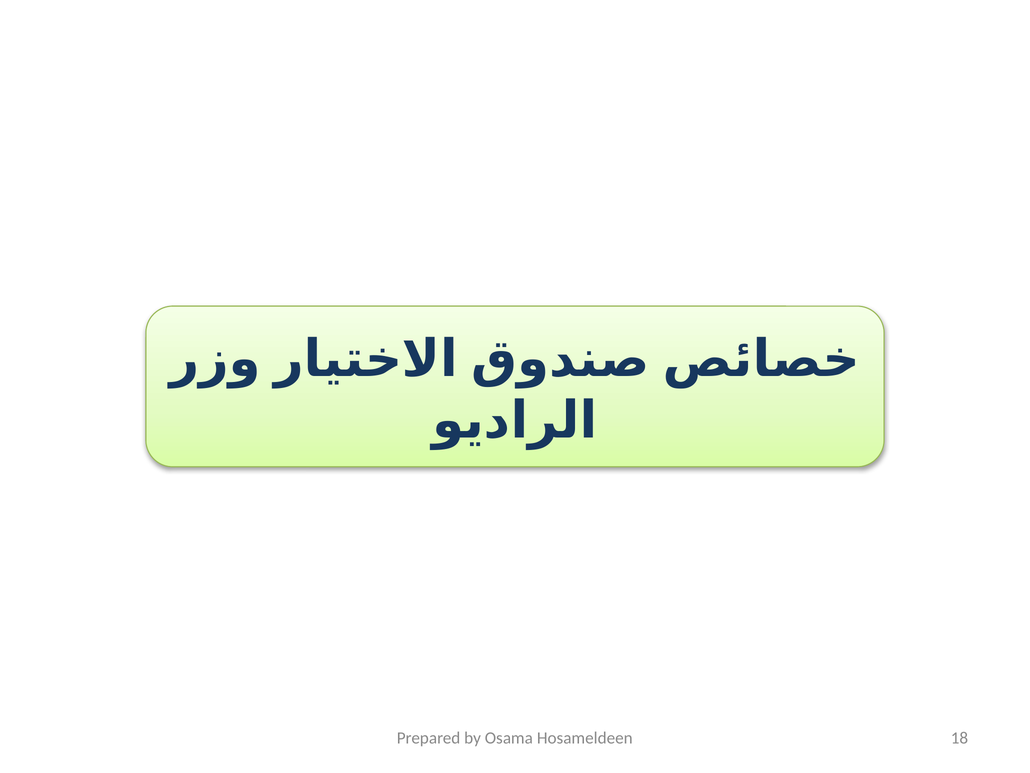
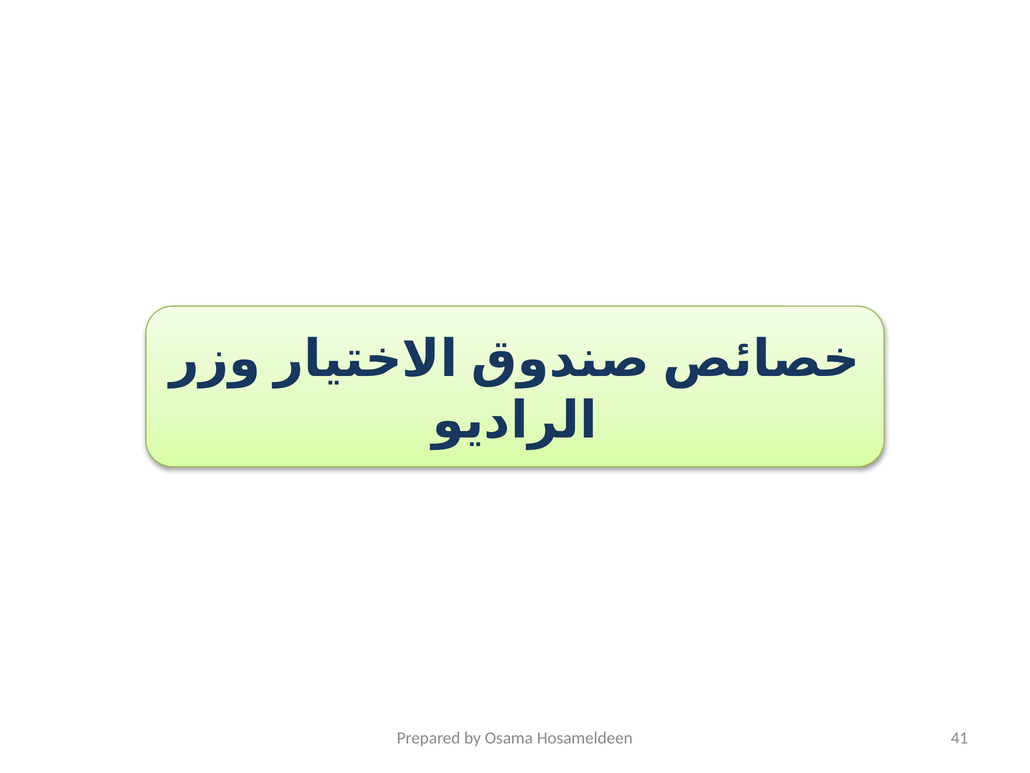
18: 18 -> 41 (960, 738)
